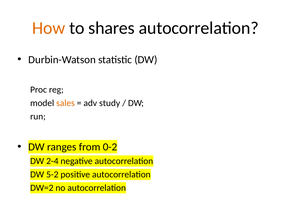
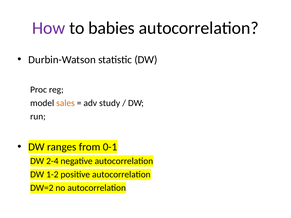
How colour: orange -> purple (49, 28)
shares: shares -> babies (112, 28)
0-2: 0-2 -> 0-1 (110, 147)
5-2: 5-2 -> 1-2 (52, 175)
